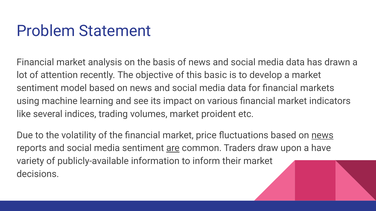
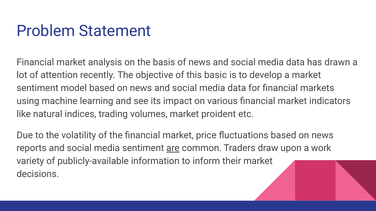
several: several -> natural (48, 114)
news underline: present -> none (322, 136)
have: have -> work (321, 148)
